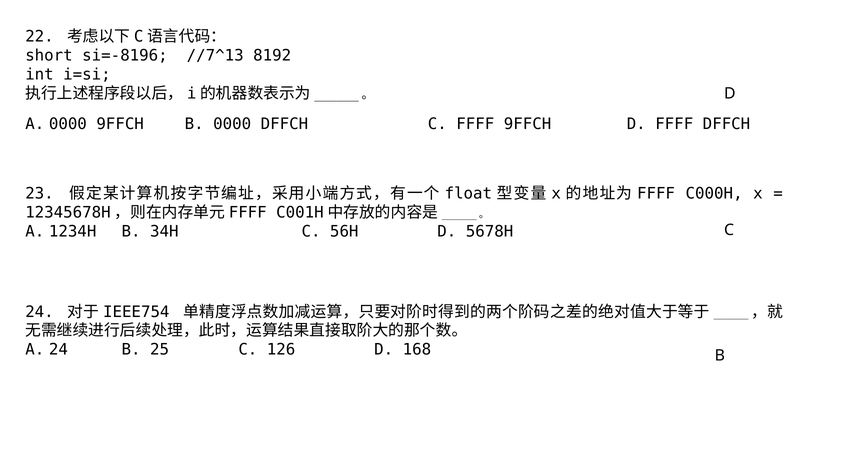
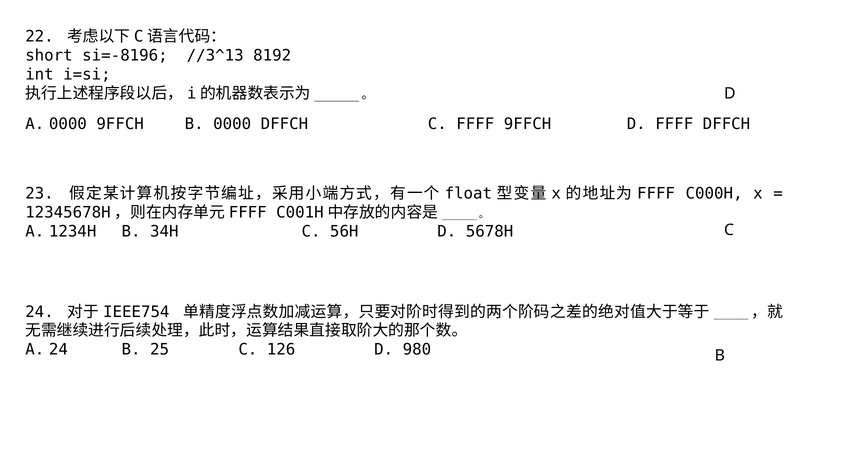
//7^13: //7^13 -> //3^13 (215, 55)
168: 168 -> 980 (417, 349)
